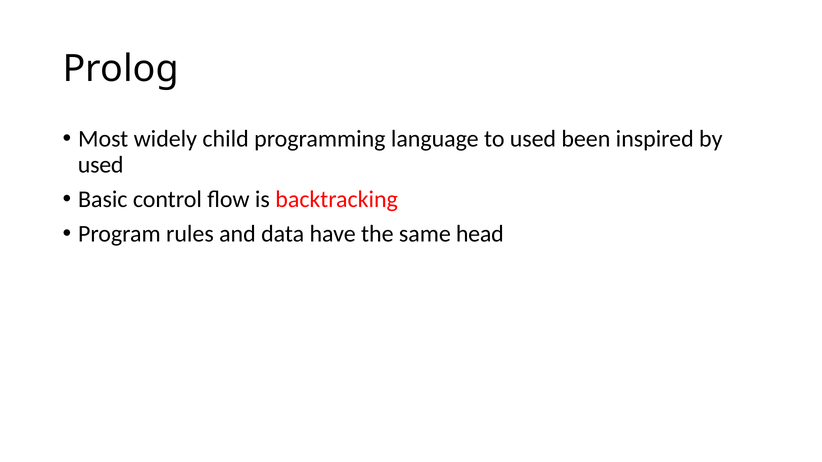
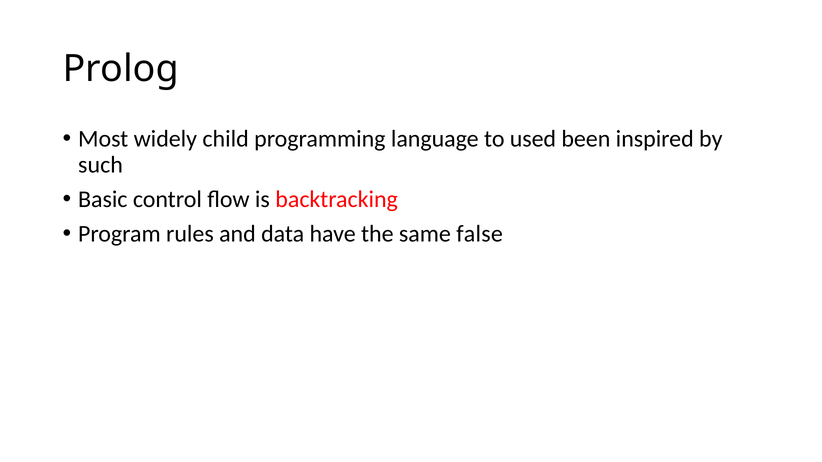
used: used -> such (101, 165)
head: head -> false (480, 234)
